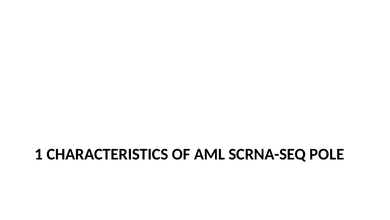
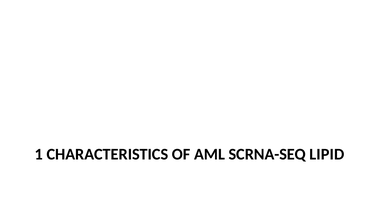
POLE: POLE -> LIPID (327, 154)
